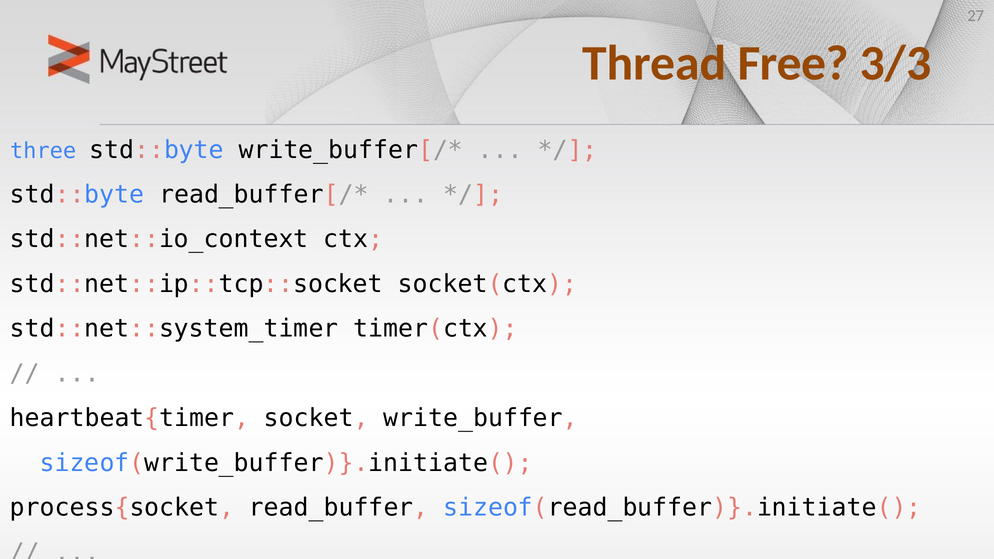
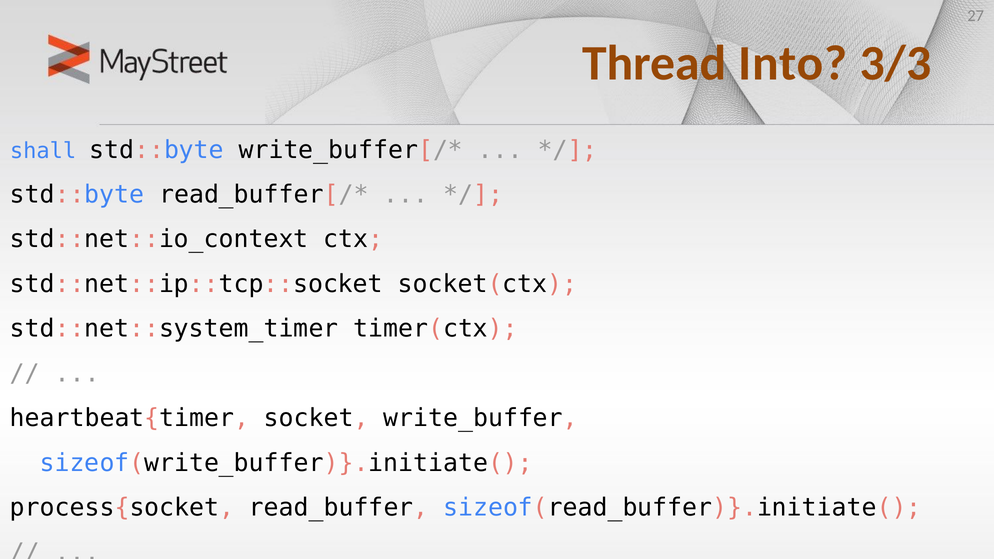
Free: Free -> Into (793, 63)
three: three -> shall (43, 151)
